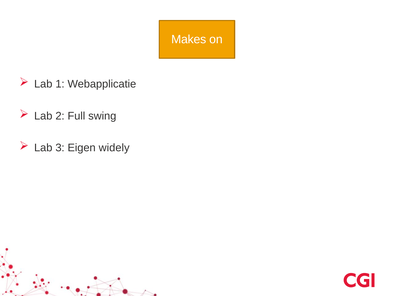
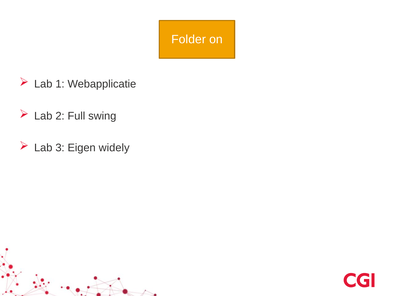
Makes: Makes -> Folder (189, 39)
